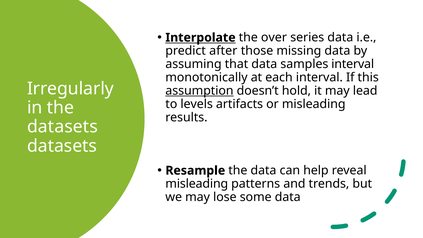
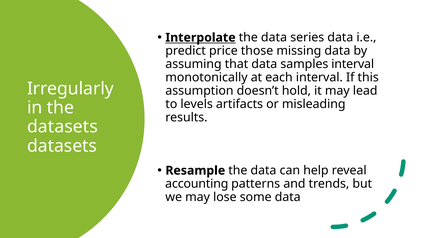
over: over -> data (274, 38)
after: after -> price (223, 51)
assumption underline: present -> none (199, 91)
misleading: misleading -> accounting (197, 184)
